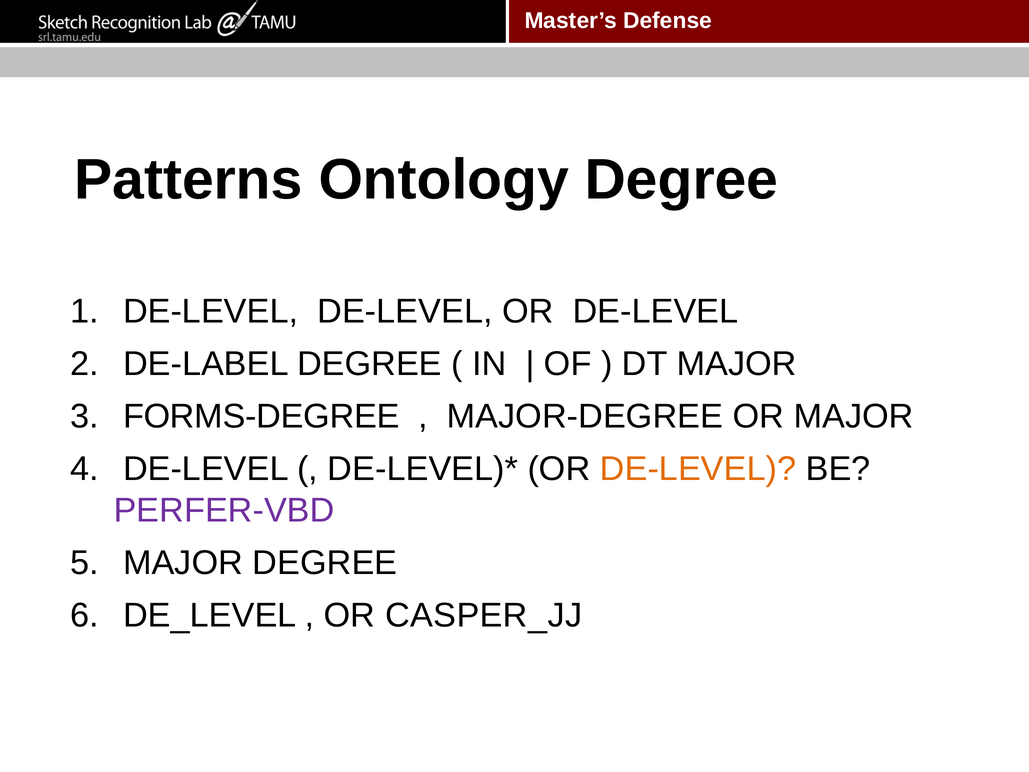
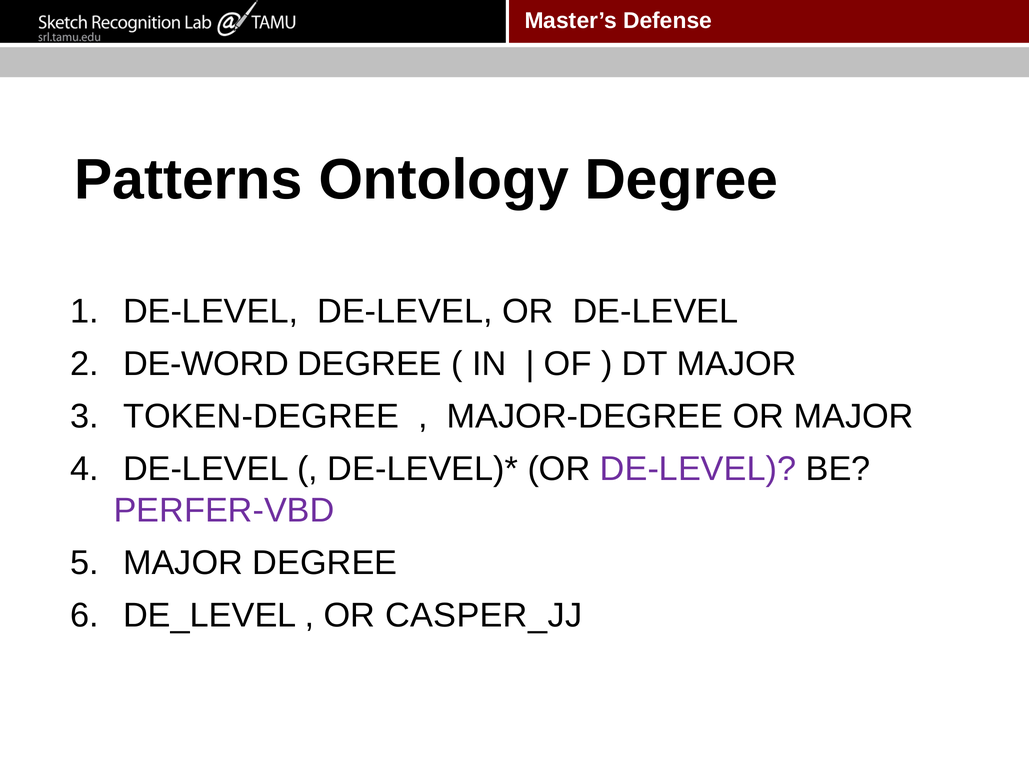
DE-LABEL: DE-LABEL -> DE-WORD (206, 364)
FORMS-DEGREE: FORMS-DEGREE -> TOKEN-DEGREE (261, 416)
DE-LEVEL colour: orange -> purple (698, 469)
